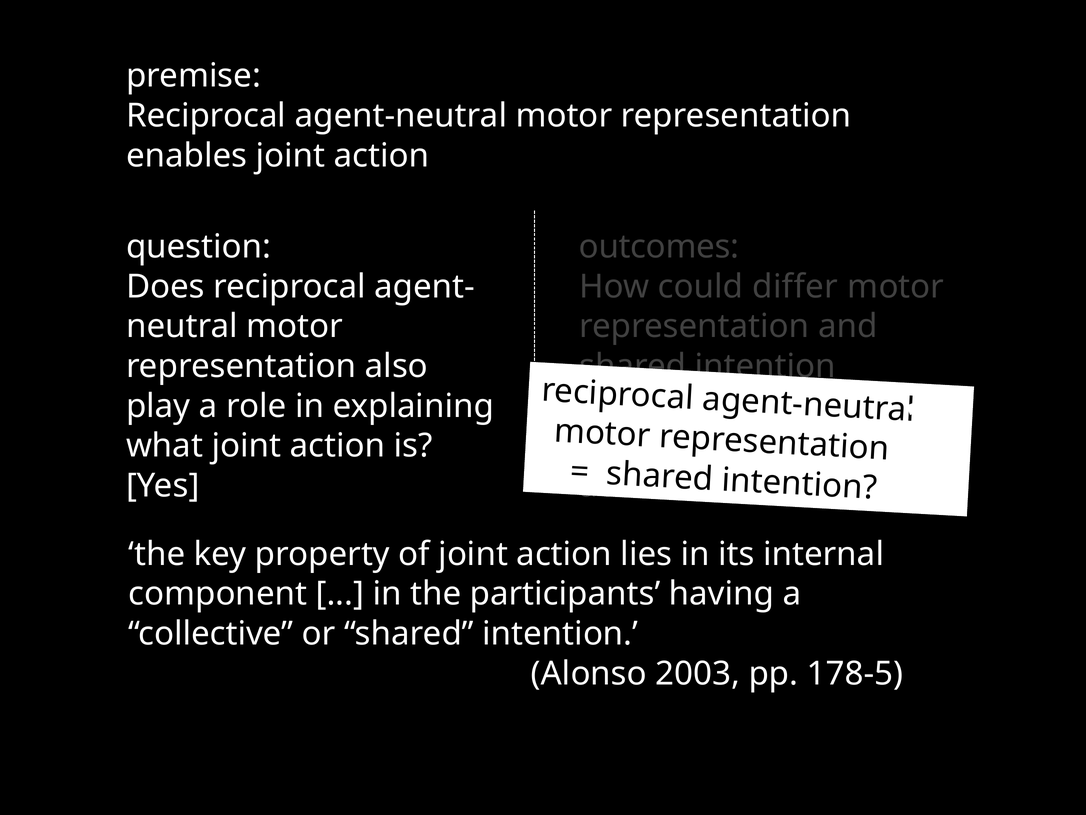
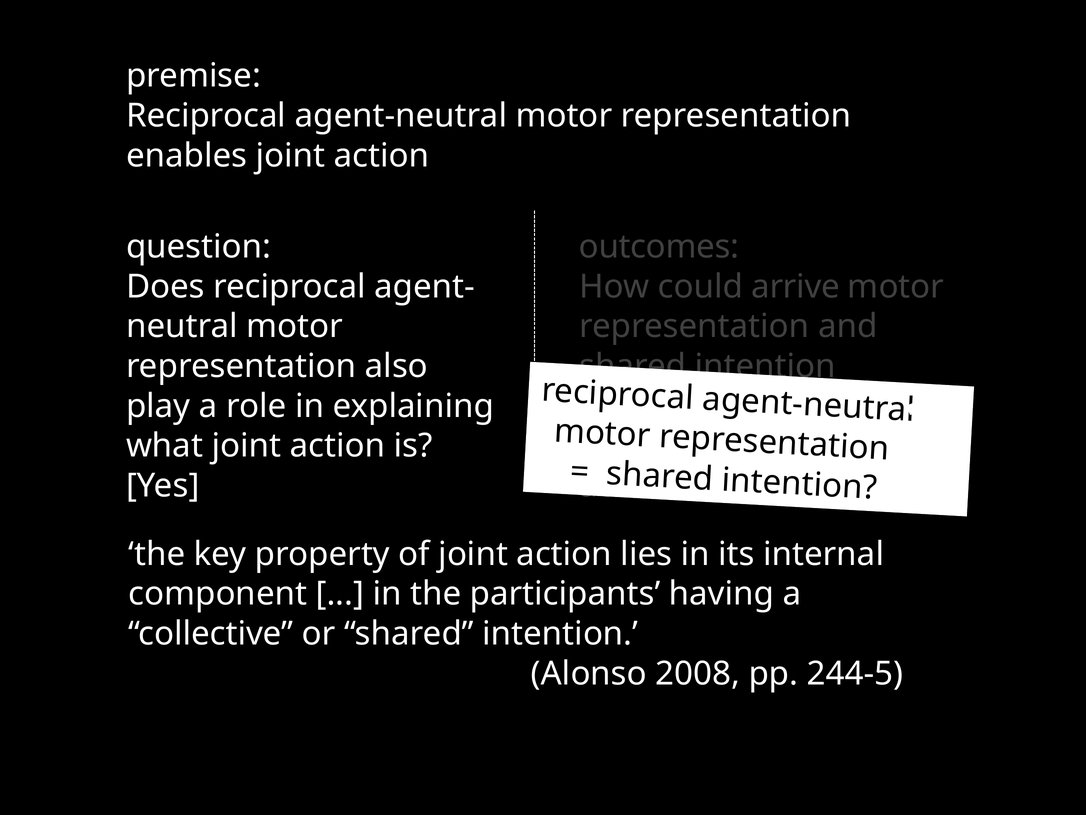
differ: differ -> arrive (796, 287)
2003: 2003 -> 2008 (698, 673)
178-5: 178-5 -> 244-5 (855, 673)
